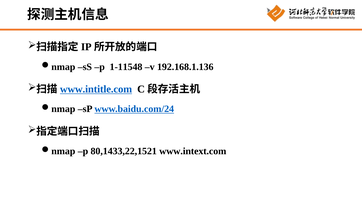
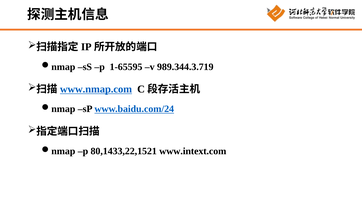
1-11548: 1-11548 -> 1-65595 (126, 67)
192.168.1.136: 192.168.1.136 -> 989.344.3.719 (185, 67)
www.intitle.com: www.intitle.com -> www.nmap.com (96, 89)
